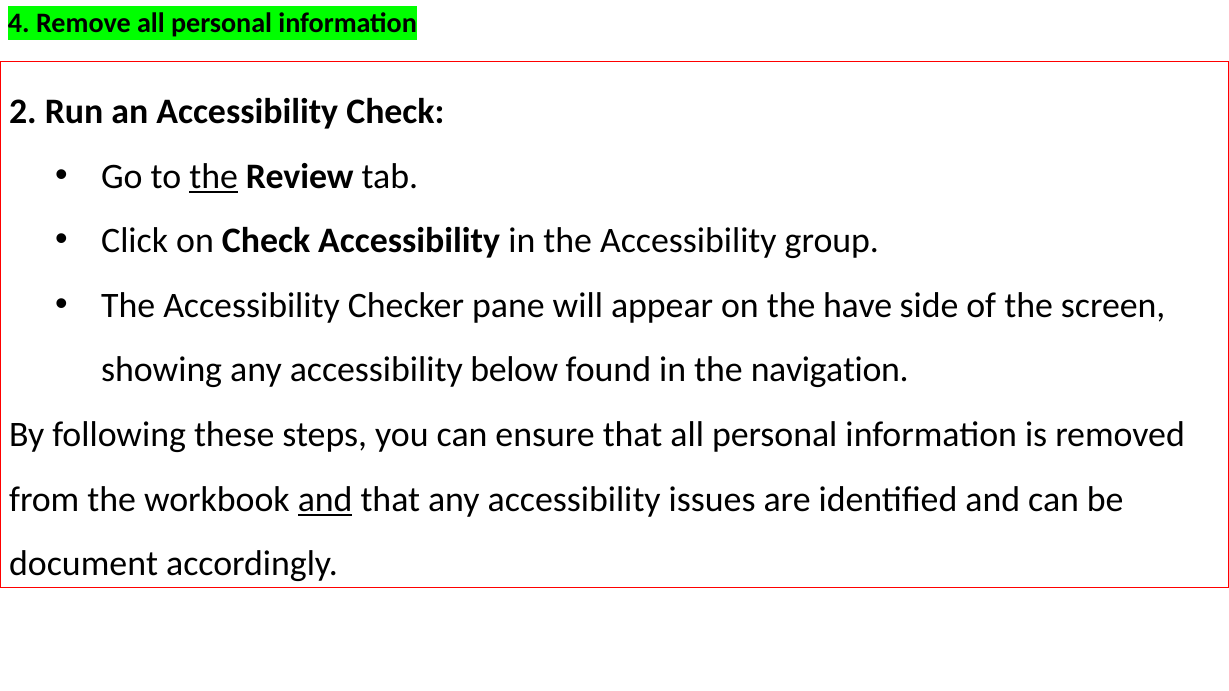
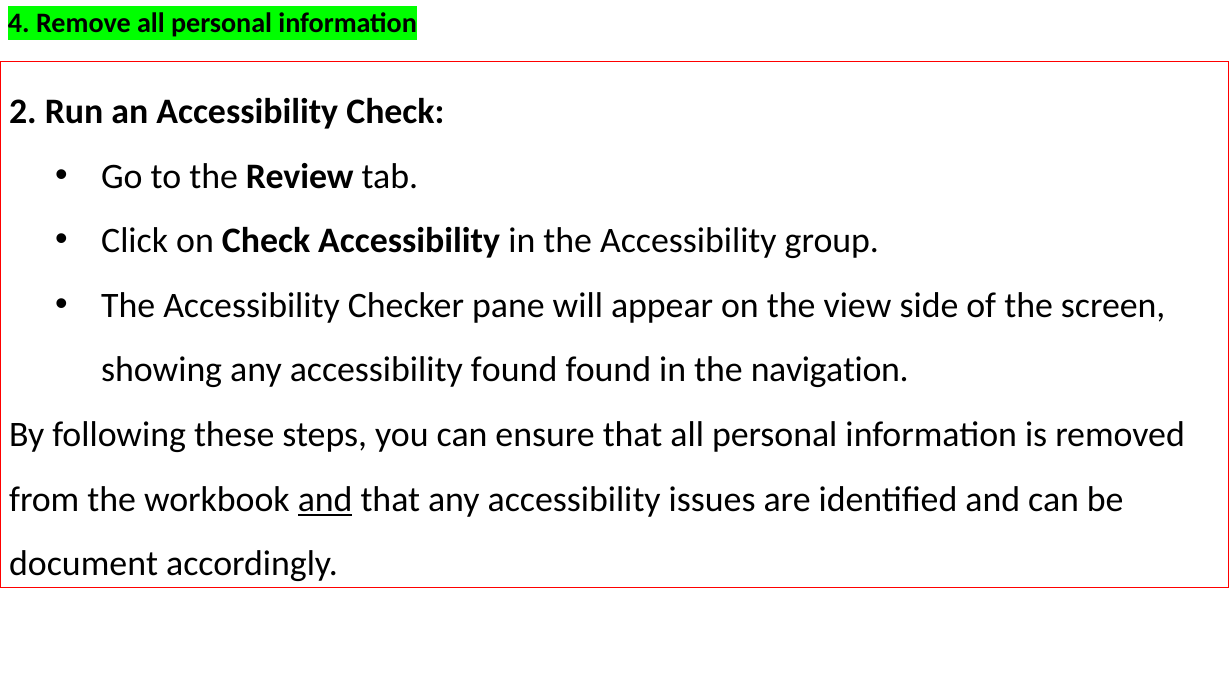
the underline: present -> none (214, 177)
have: have -> view (858, 306)
accessibility below: below -> found (514, 370)
